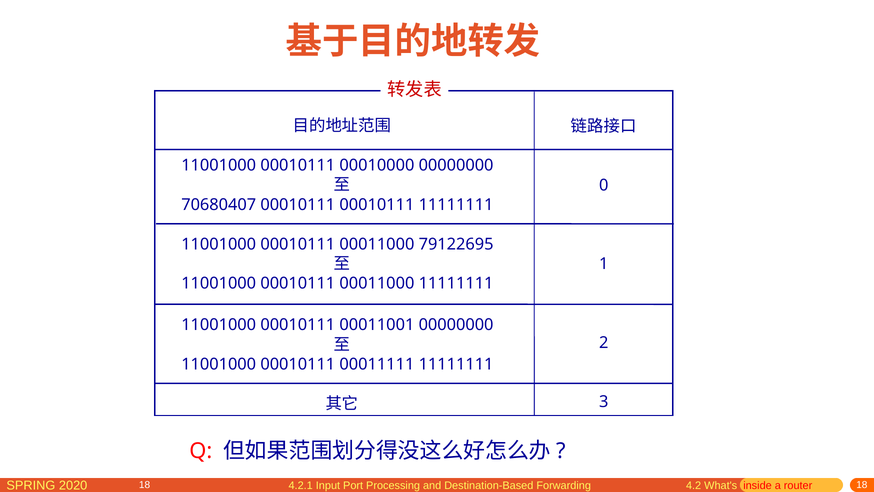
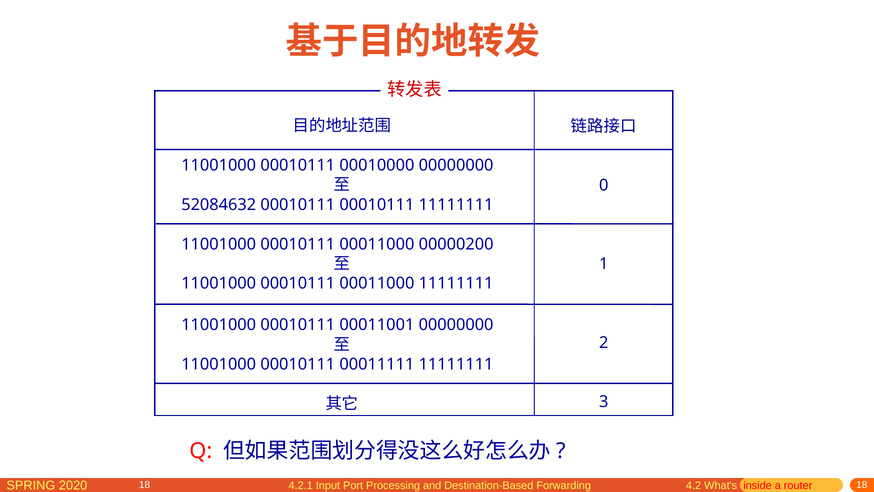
70680407: 70680407 -> 52084632 (219, 205)
79122695: 79122695 -> 00000200 (456, 244)
